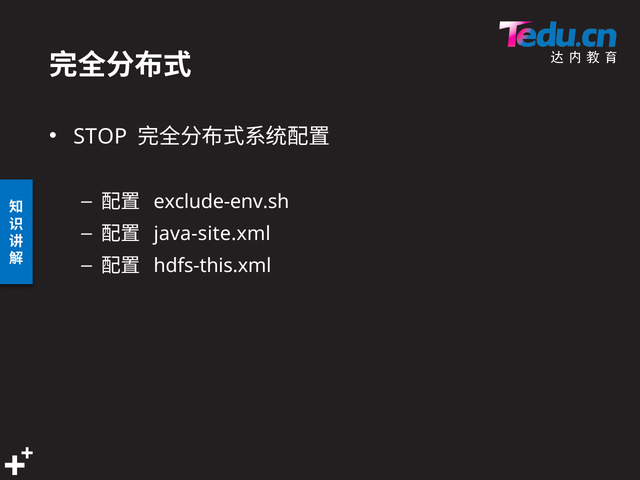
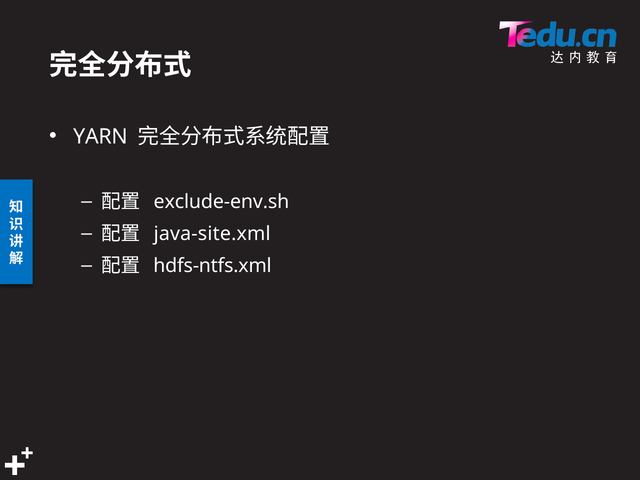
STOP: STOP -> YARN (100, 137)
hdfs-this.xml: hdfs-this.xml -> hdfs-ntfs.xml (212, 266)
